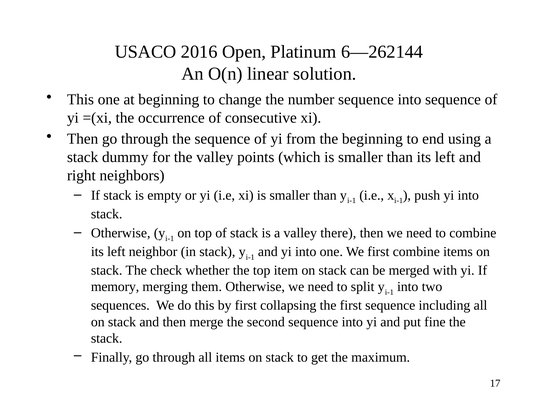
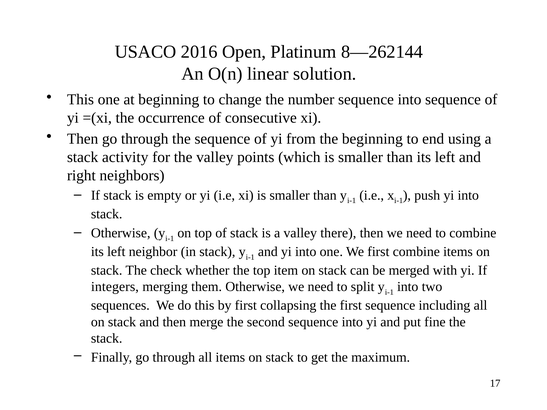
6—262144: 6—262144 -> 8—262144 (382, 52)
dummy: dummy -> activity (125, 157)
memory: memory -> integers (115, 287)
